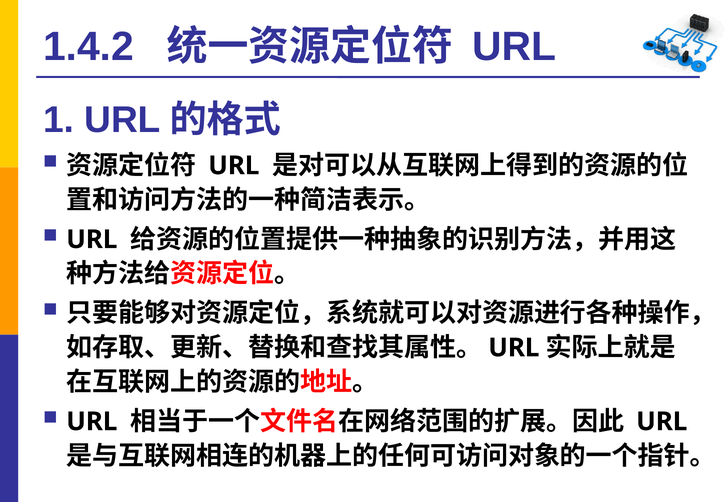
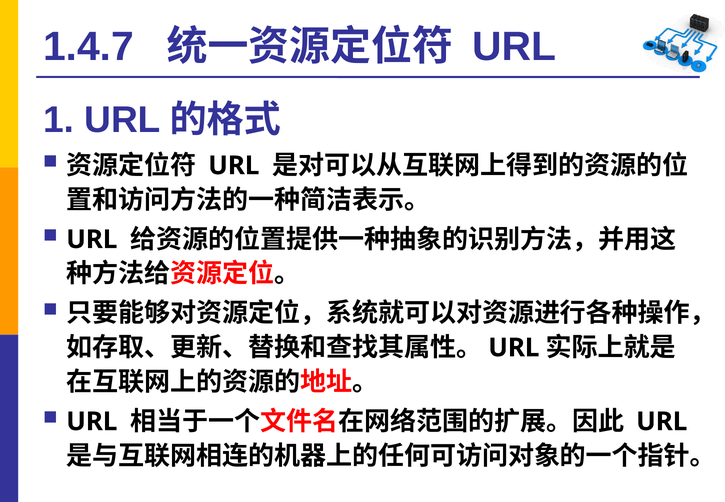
1.4.2: 1.4.2 -> 1.4.7 (88, 47)
